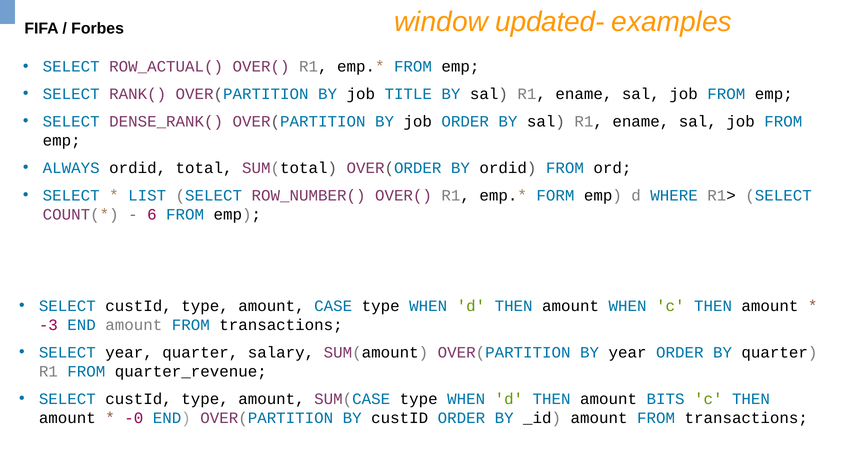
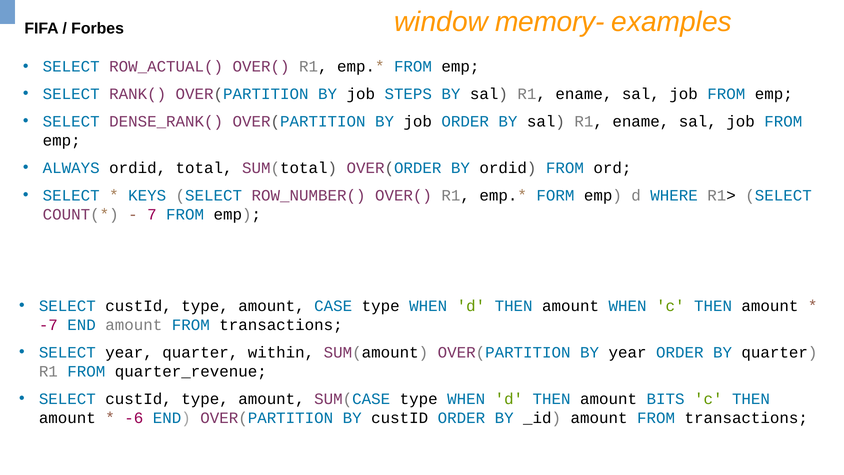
updated-: updated- -> memory- (550, 22)
TITLE: TITLE -> STEPS (408, 94)
LIST: LIST -> KEYS (147, 195)
6: 6 -> 7 (152, 214)
-3: -3 -> -7 (48, 325)
salary: salary -> within (281, 352)
-0: -0 -> -6 (134, 418)
